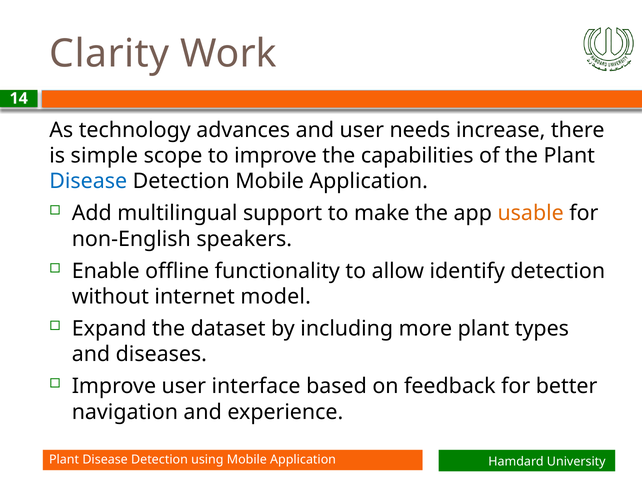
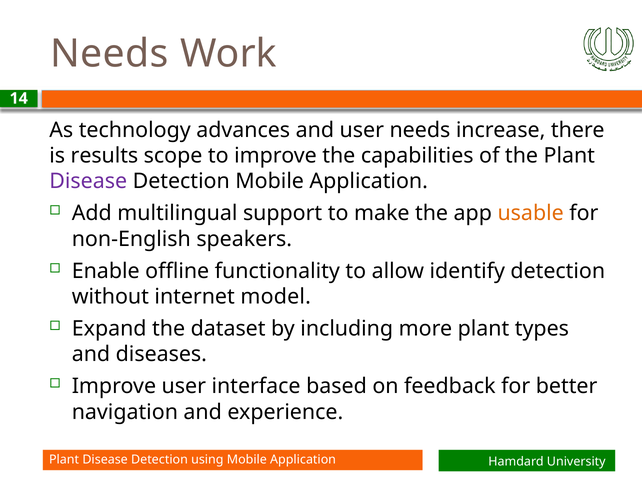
Clarity: Clarity -> Needs (109, 54)
simple: simple -> results (104, 156)
Disease colour: blue -> purple (88, 181)
